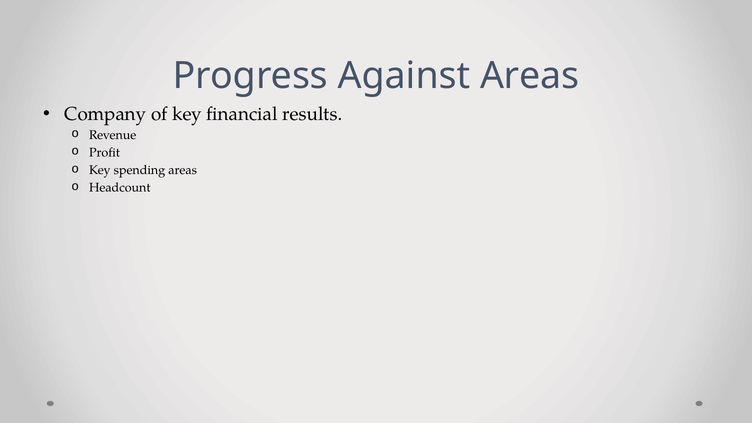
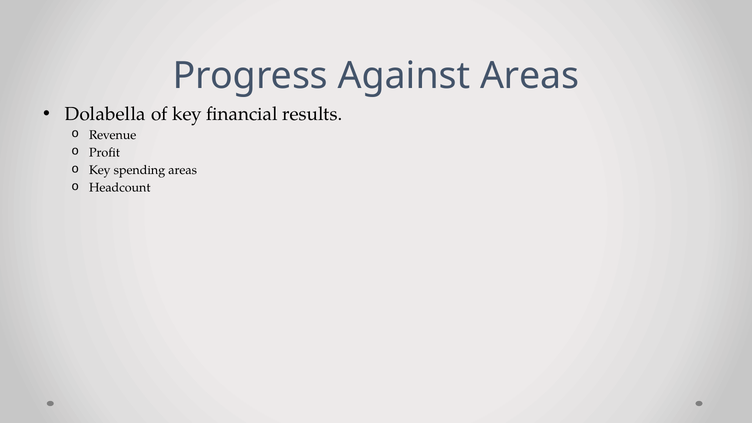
Company: Company -> Dolabella (105, 114)
